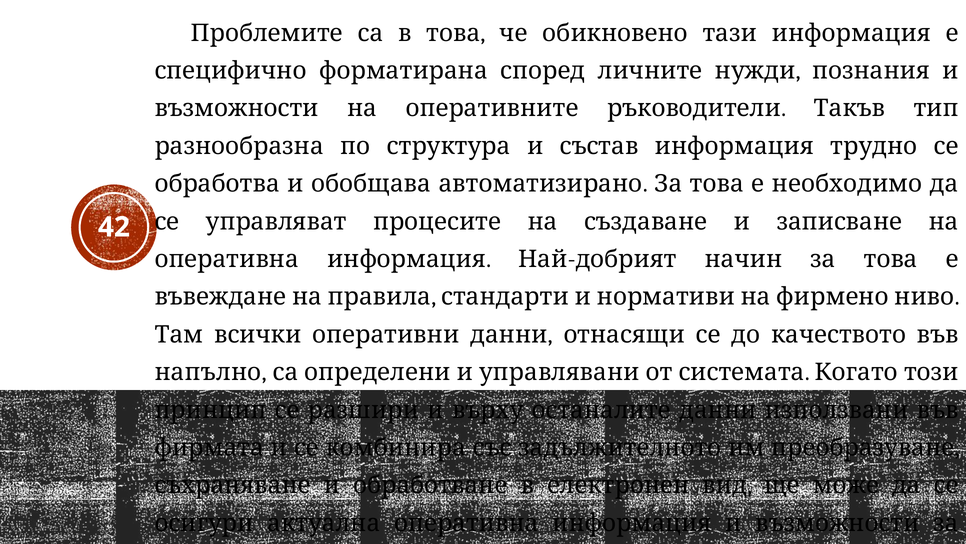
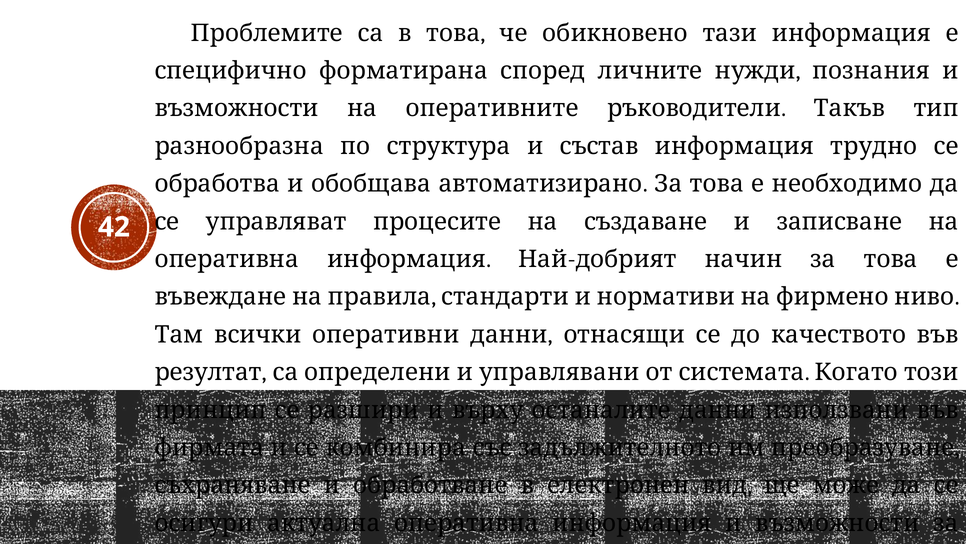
напълно: напълно -> резултат (208, 372)
